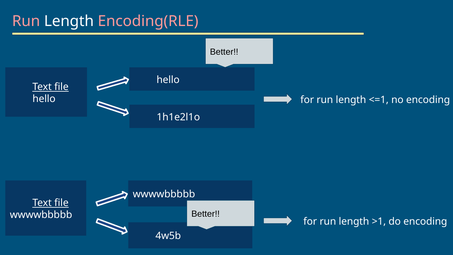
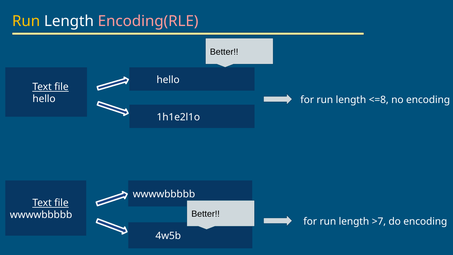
Run colour: pink -> yellow (26, 21)
<=1: <=1 -> <=8 (379, 100)
>1: >1 -> >7 (379, 221)
